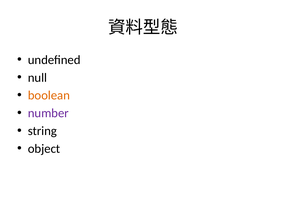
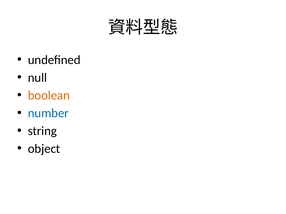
number colour: purple -> blue (48, 113)
